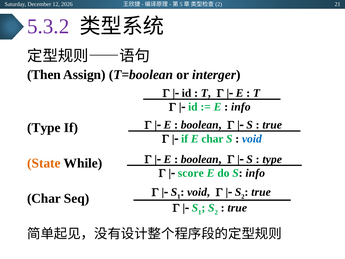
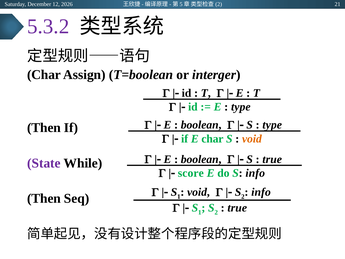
Then: Then -> Char (44, 75)
info: info -> type (241, 107)
true: true -> type (272, 125)
Type: Type -> Then (44, 128)
void colour: blue -> orange (252, 139)
type: type -> true (272, 159)
State colour: orange -> purple (44, 163)
true: true -> info (261, 192)
Char: Char -> Then (44, 198)
